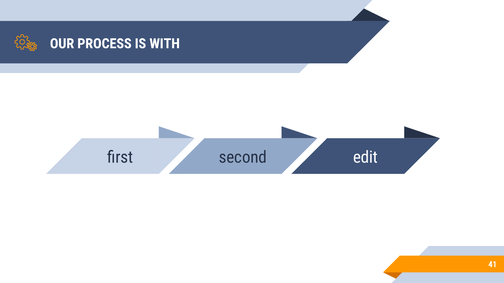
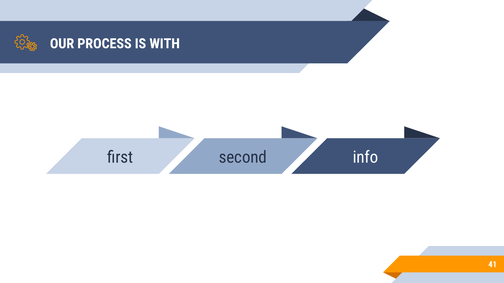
edit: edit -> info (366, 158)
